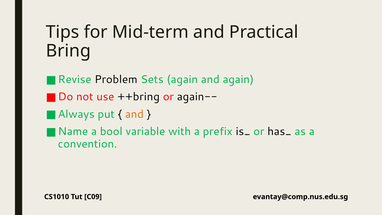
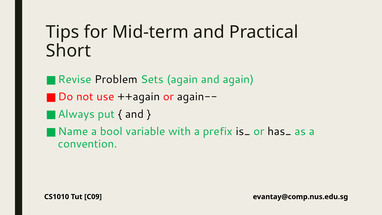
Bring: Bring -> Short (68, 51)
++bring: ++bring -> ++again (139, 97)
and colour: orange -> black (134, 114)
